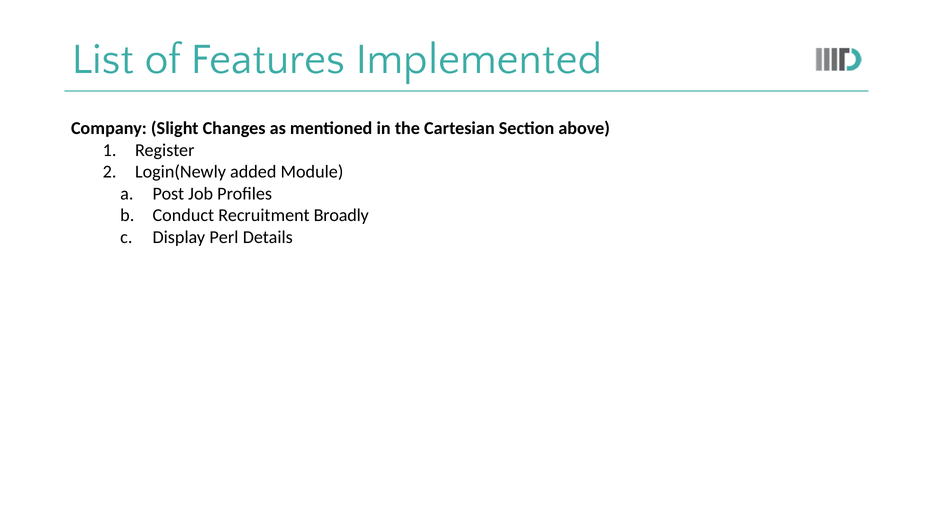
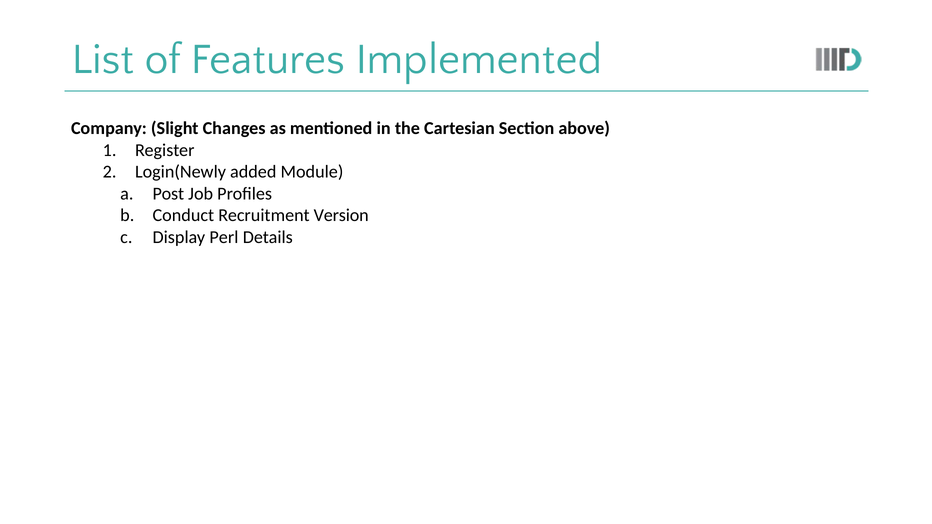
Broadly: Broadly -> Version (341, 216)
